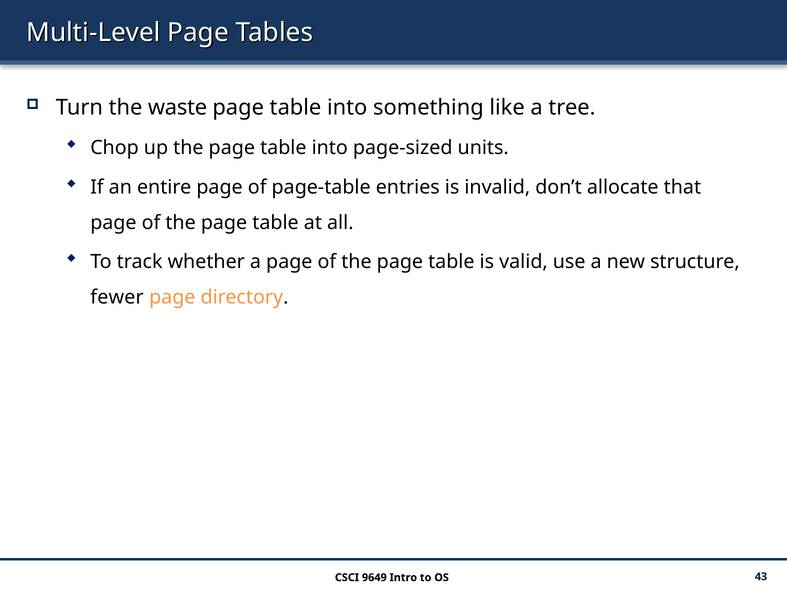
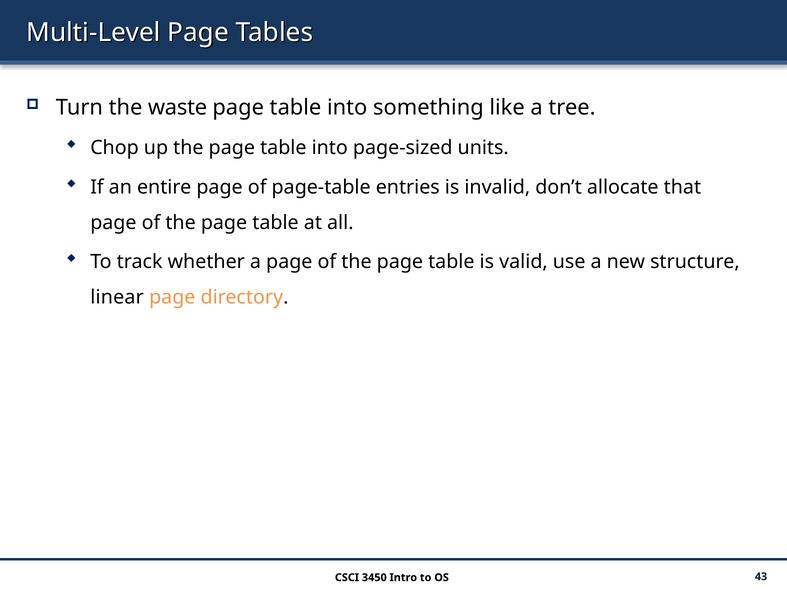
fewer: fewer -> linear (117, 297)
9649: 9649 -> 3450 (374, 578)
